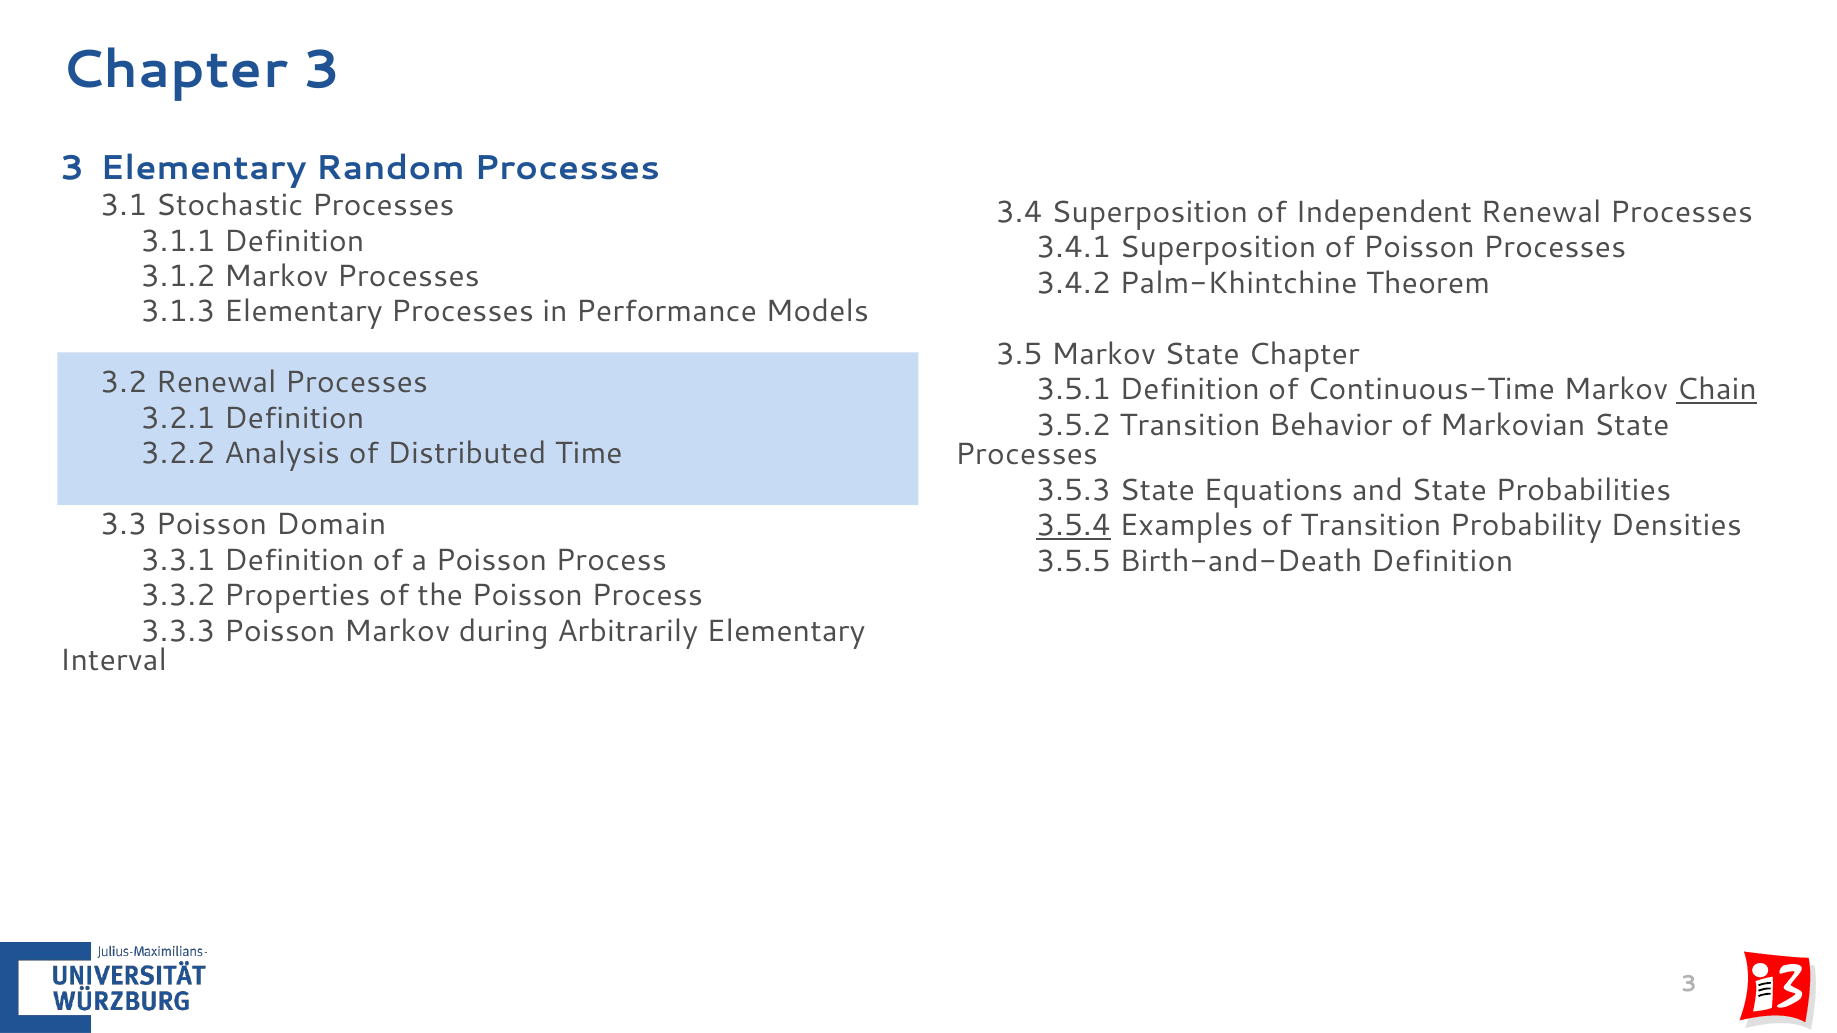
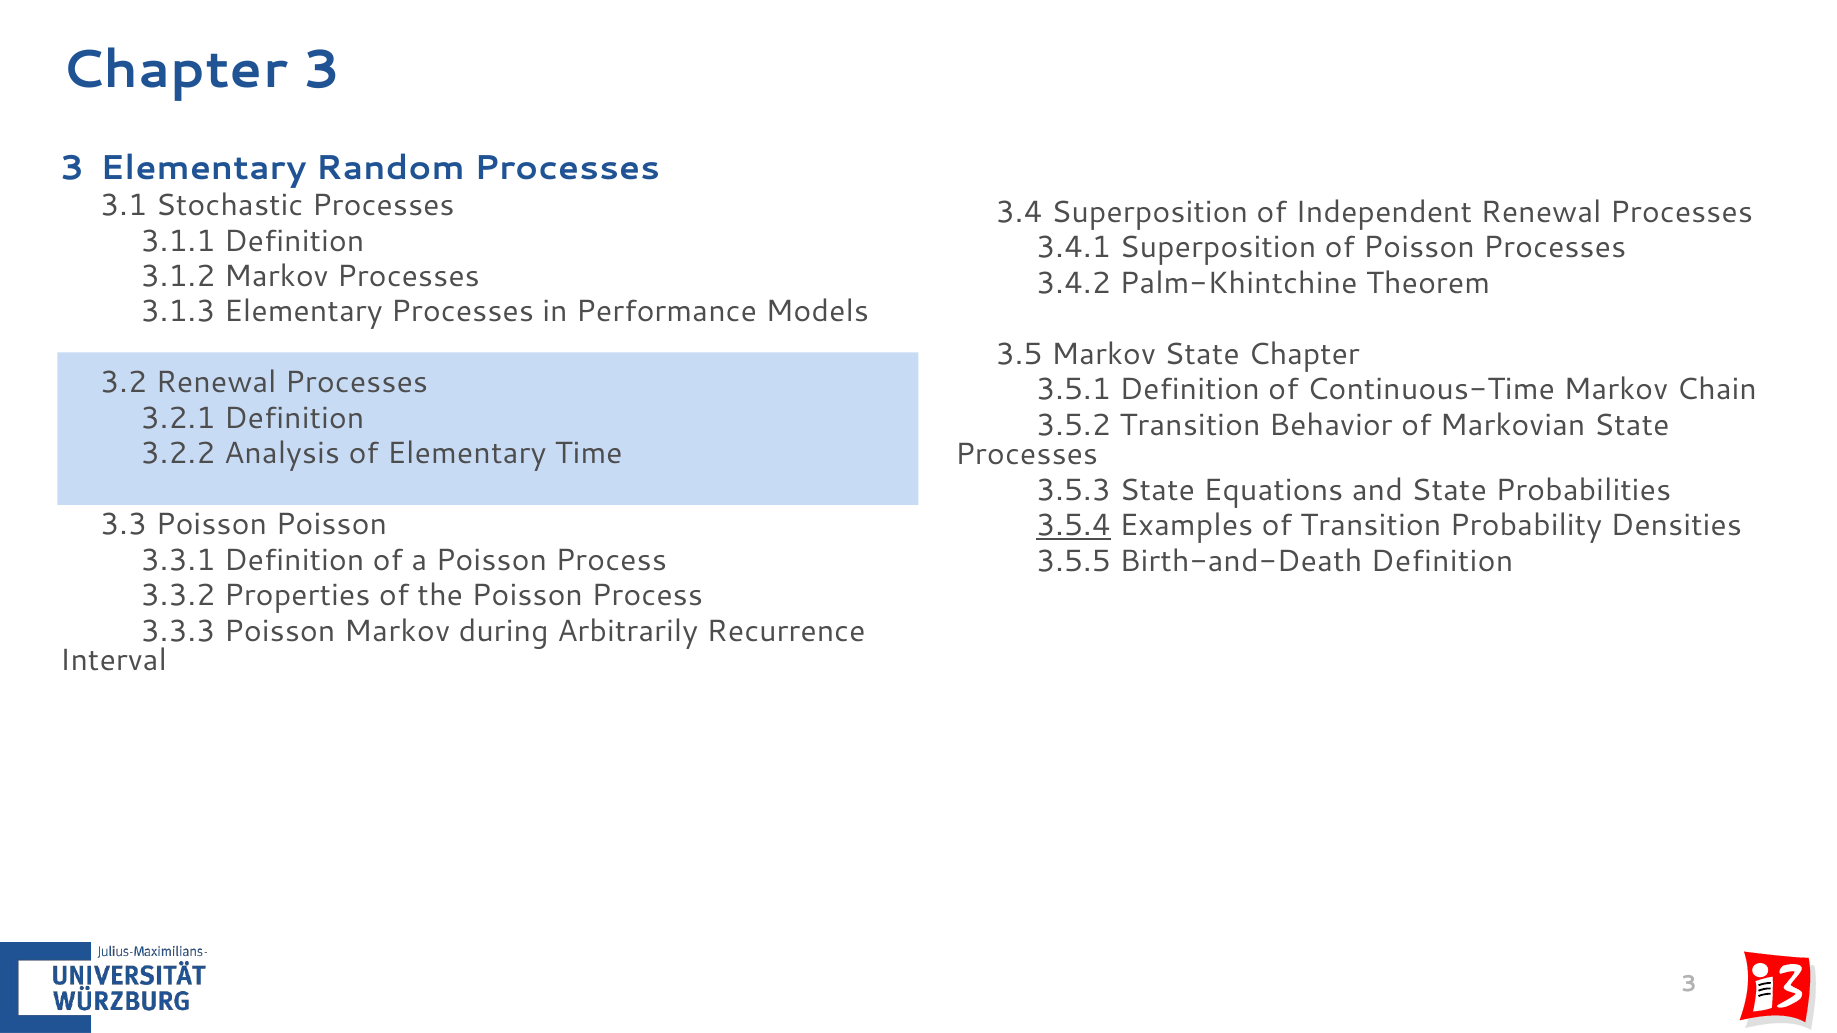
Chain underline: present -> none (1717, 390)
of Distributed: Distributed -> Elementary (467, 454)
Poisson Domain: Domain -> Poisson (331, 525)
Arbitrarily Elementary: Elementary -> Recurrence (786, 631)
